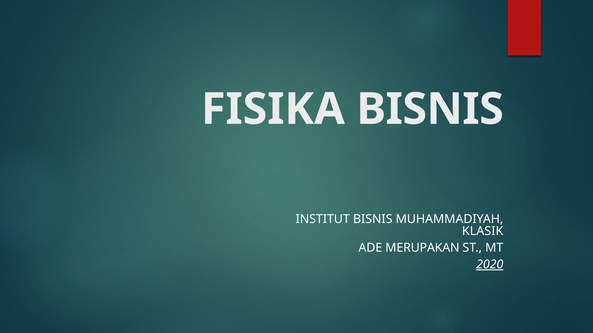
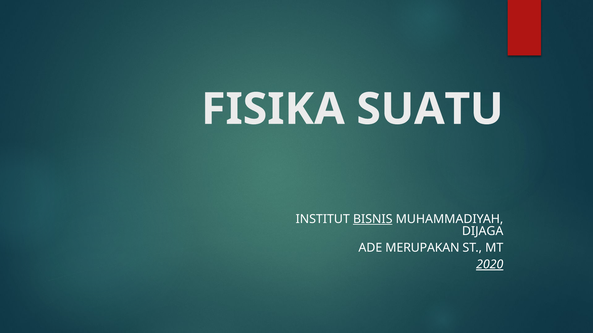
FISIKA BISNIS: BISNIS -> SUATU (430, 109)
BISNIS underline: none -> present (373, 219)
KLASIK: KLASIK -> DIJAGA (483, 231)
